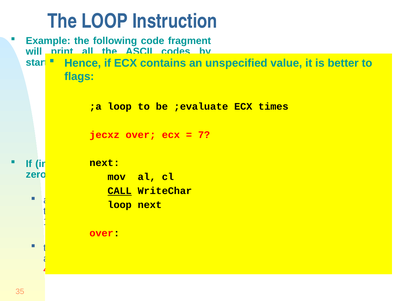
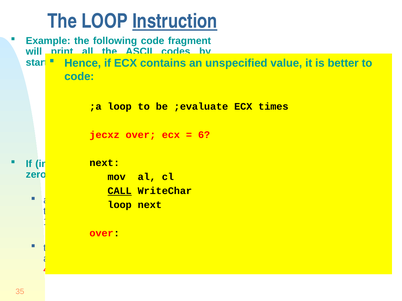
Instruction underline: none -> present (175, 21)
flags: flags -> code (79, 77)
7: 7 -> 6 (204, 135)
